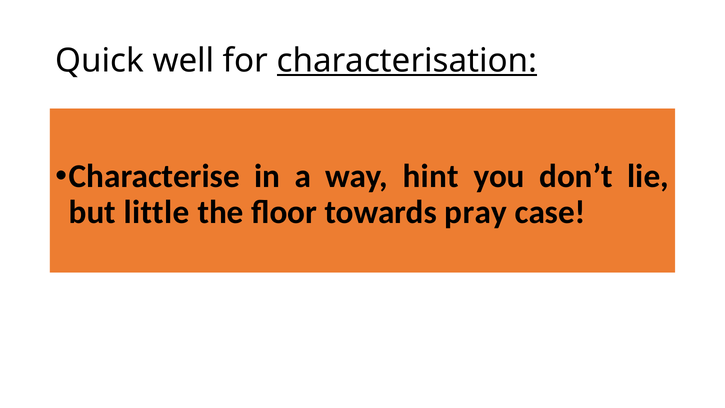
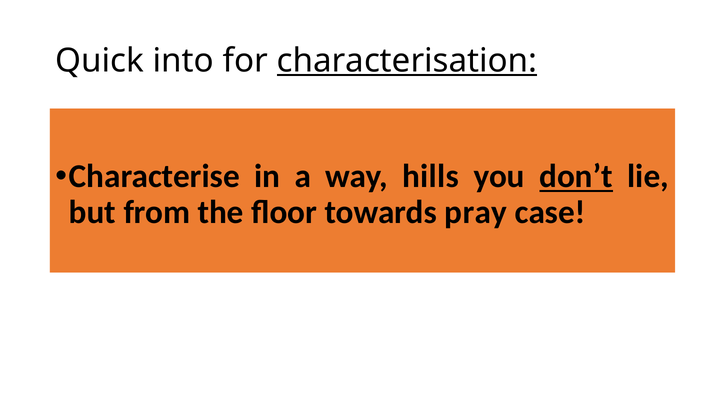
well: well -> into (183, 61)
hint: hint -> hills (431, 176)
don’t underline: none -> present (576, 176)
little: little -> from (157, 212)
